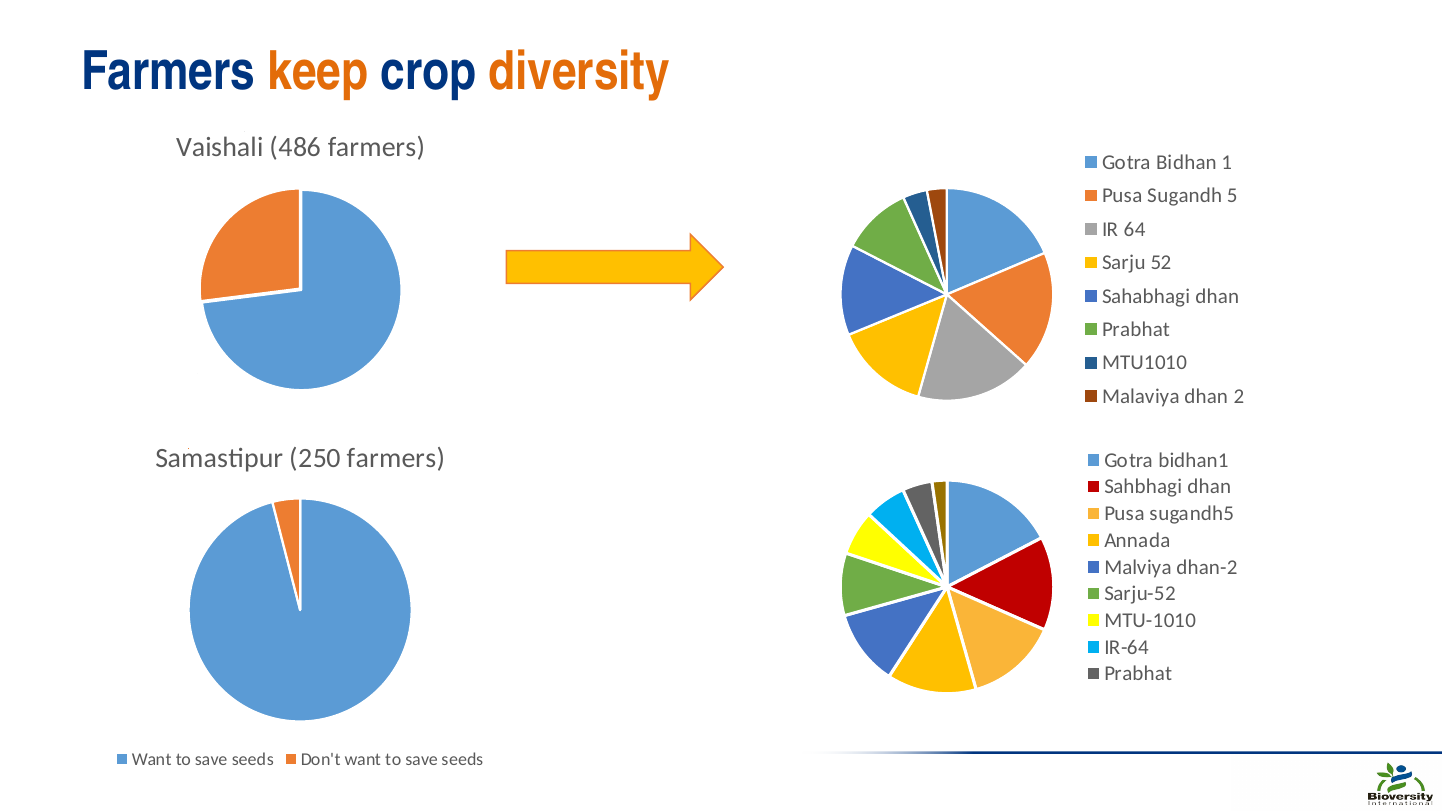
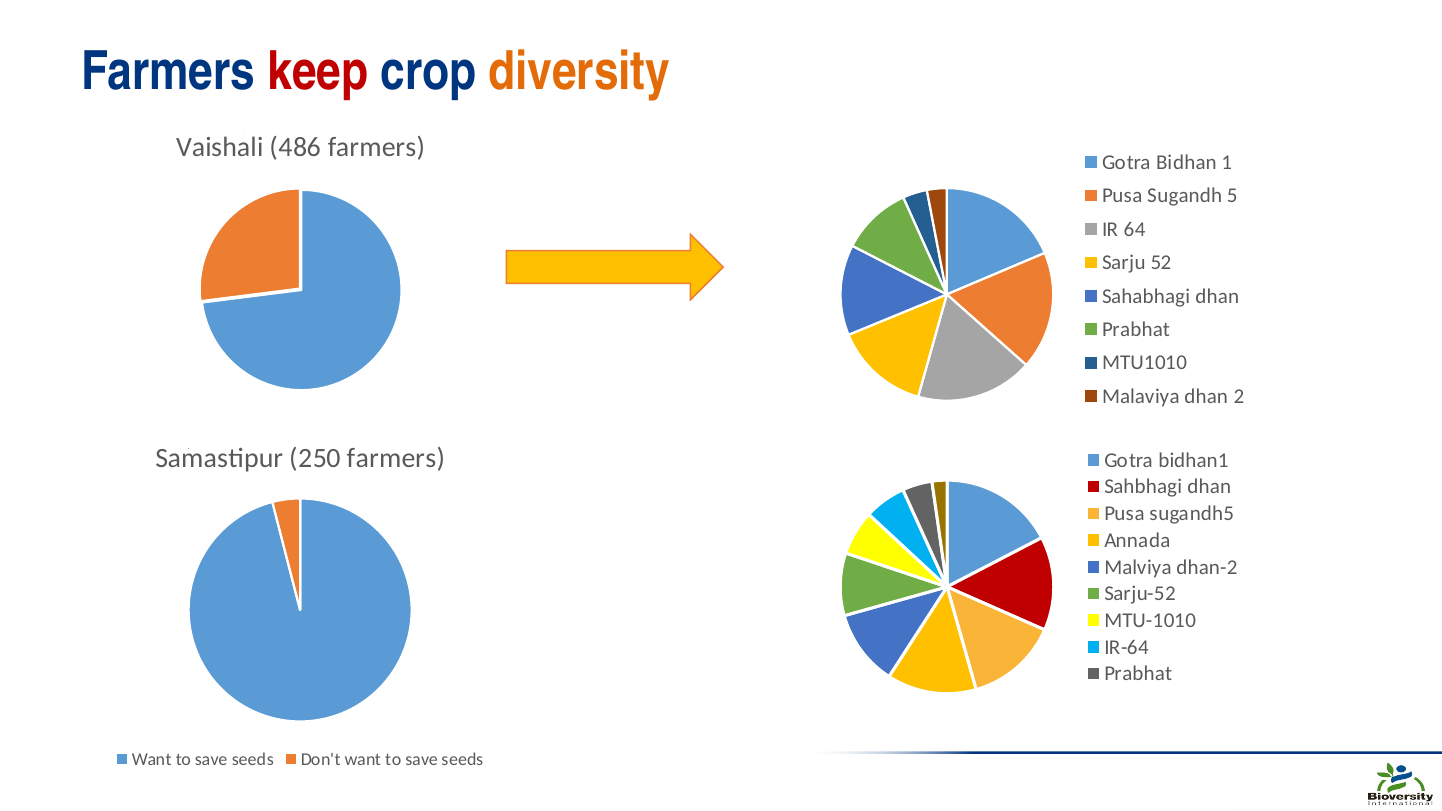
keep colour: orange -> red (318, 71)
